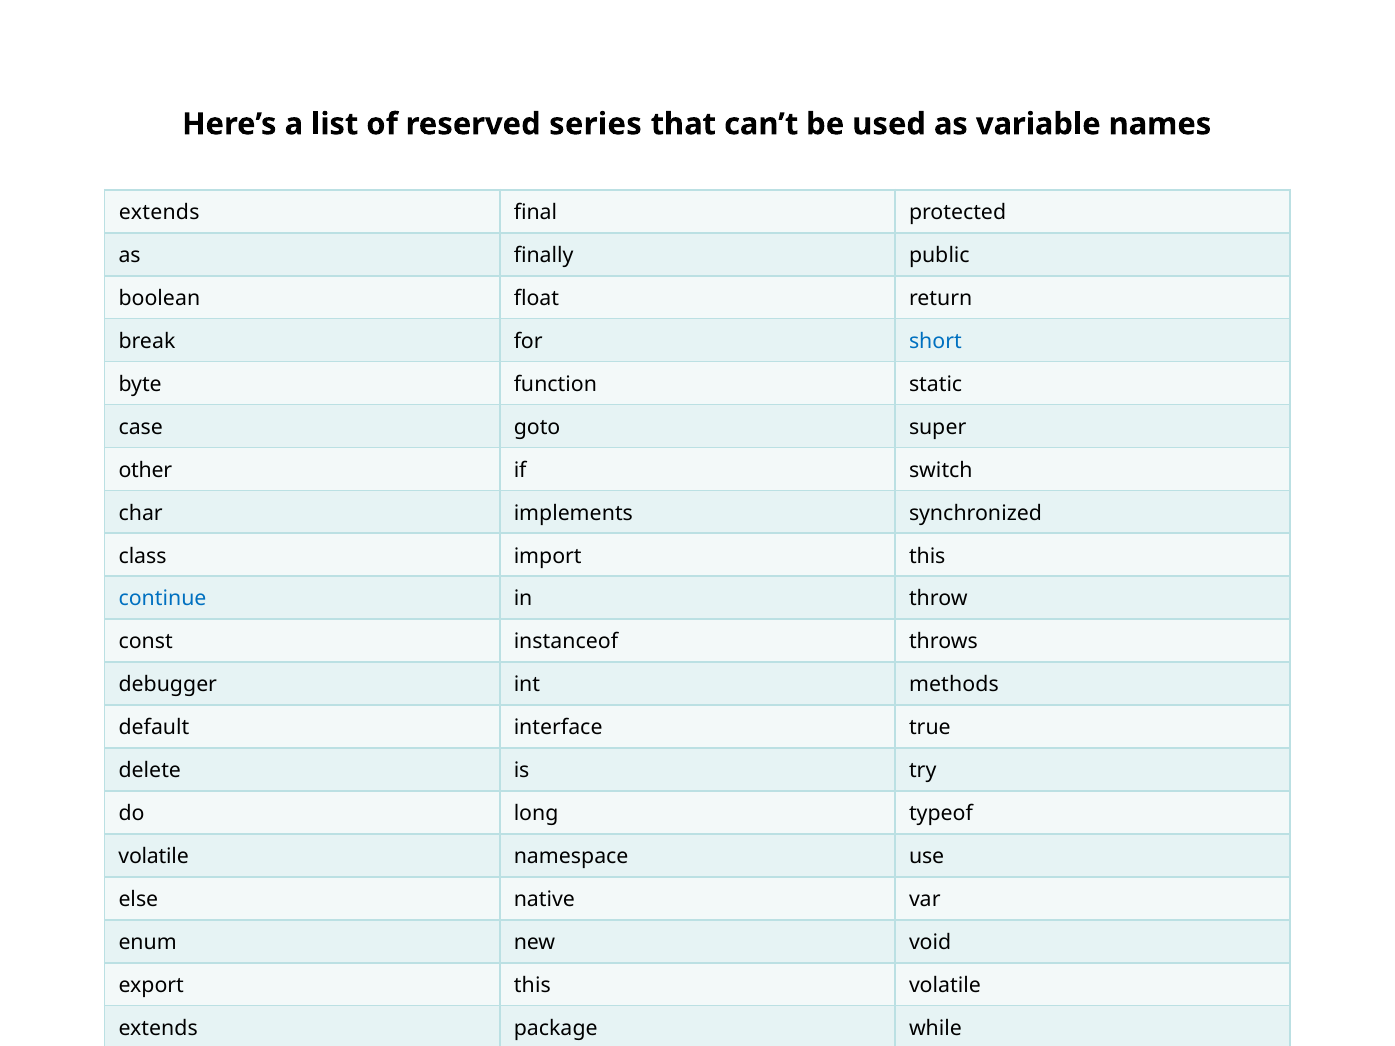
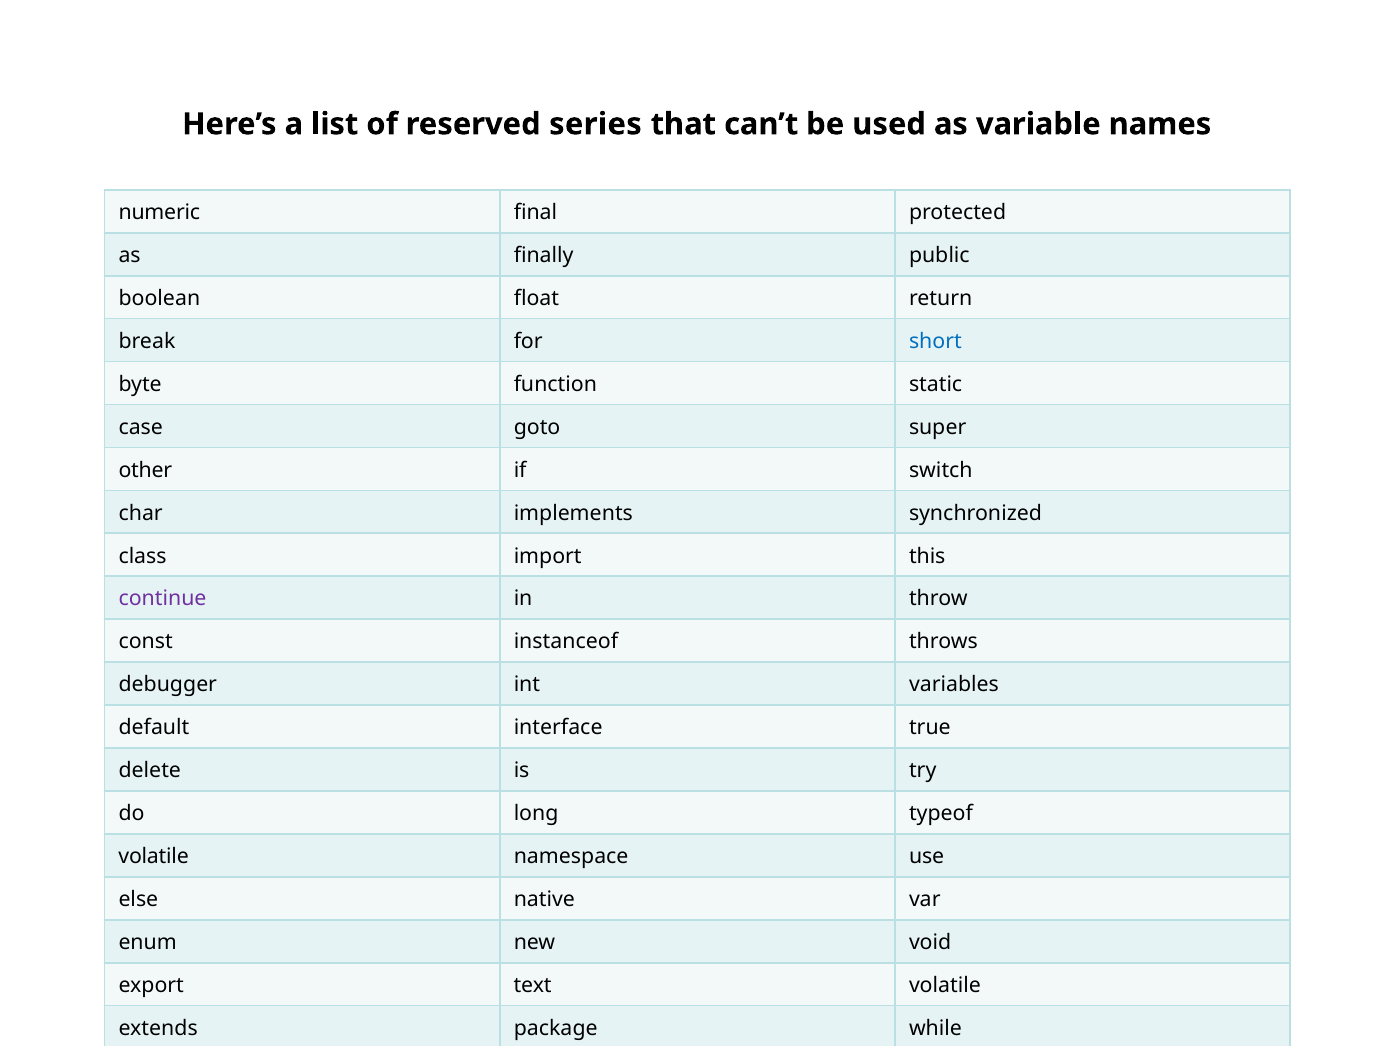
extends: extends -> numeric (159, 213)
continue colour: blue -> purple (163, 599)
methods: methods -> variables (954, 685)
export this: this -> text (533, 986)
